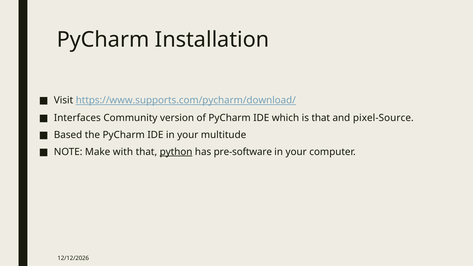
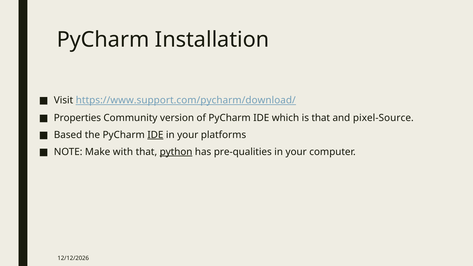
https://www.supports.com/pycharm/download/: https://www.supports.com/pycharm/download/ -> https://www.support.com/pycharm/download/ (186, 100)
Interfaces: Interfaces -> Properties (77, 118)
IDE underline: none -> present (155, 135)
multitude: multitude -> platforms (224, 135)
pre-software: pre-software -> pre-qualities (243, 152)
